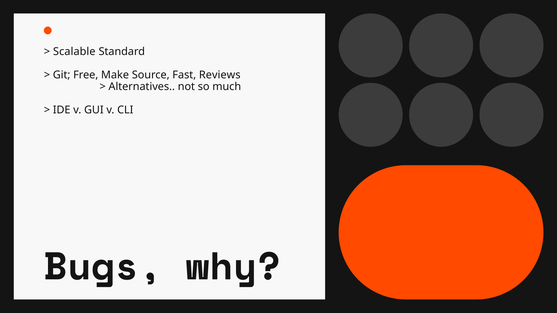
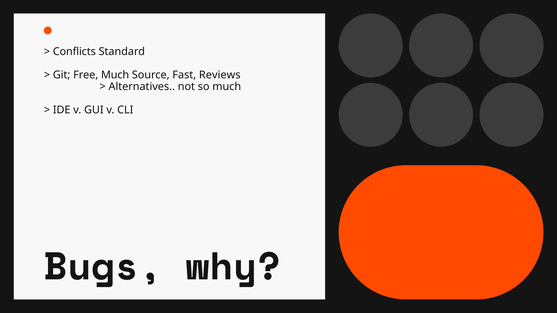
Scalable: Scalable -> Conflicts (74, 52)
Free Make: Make -> Much (115, 75)
